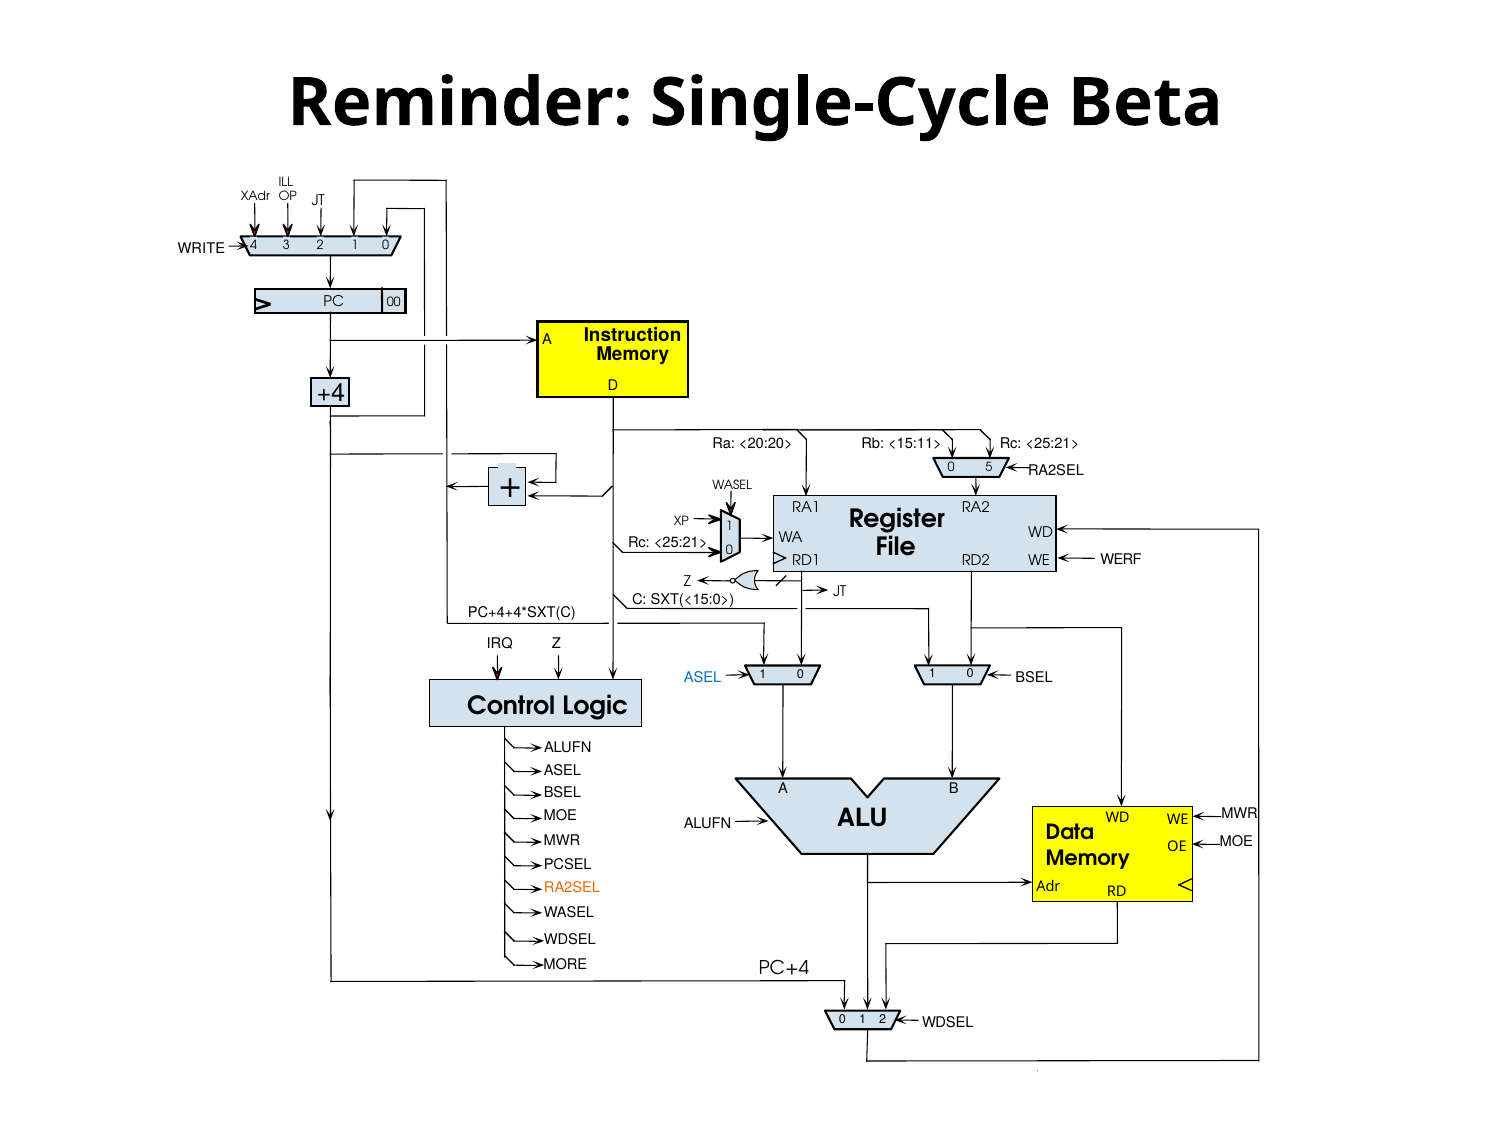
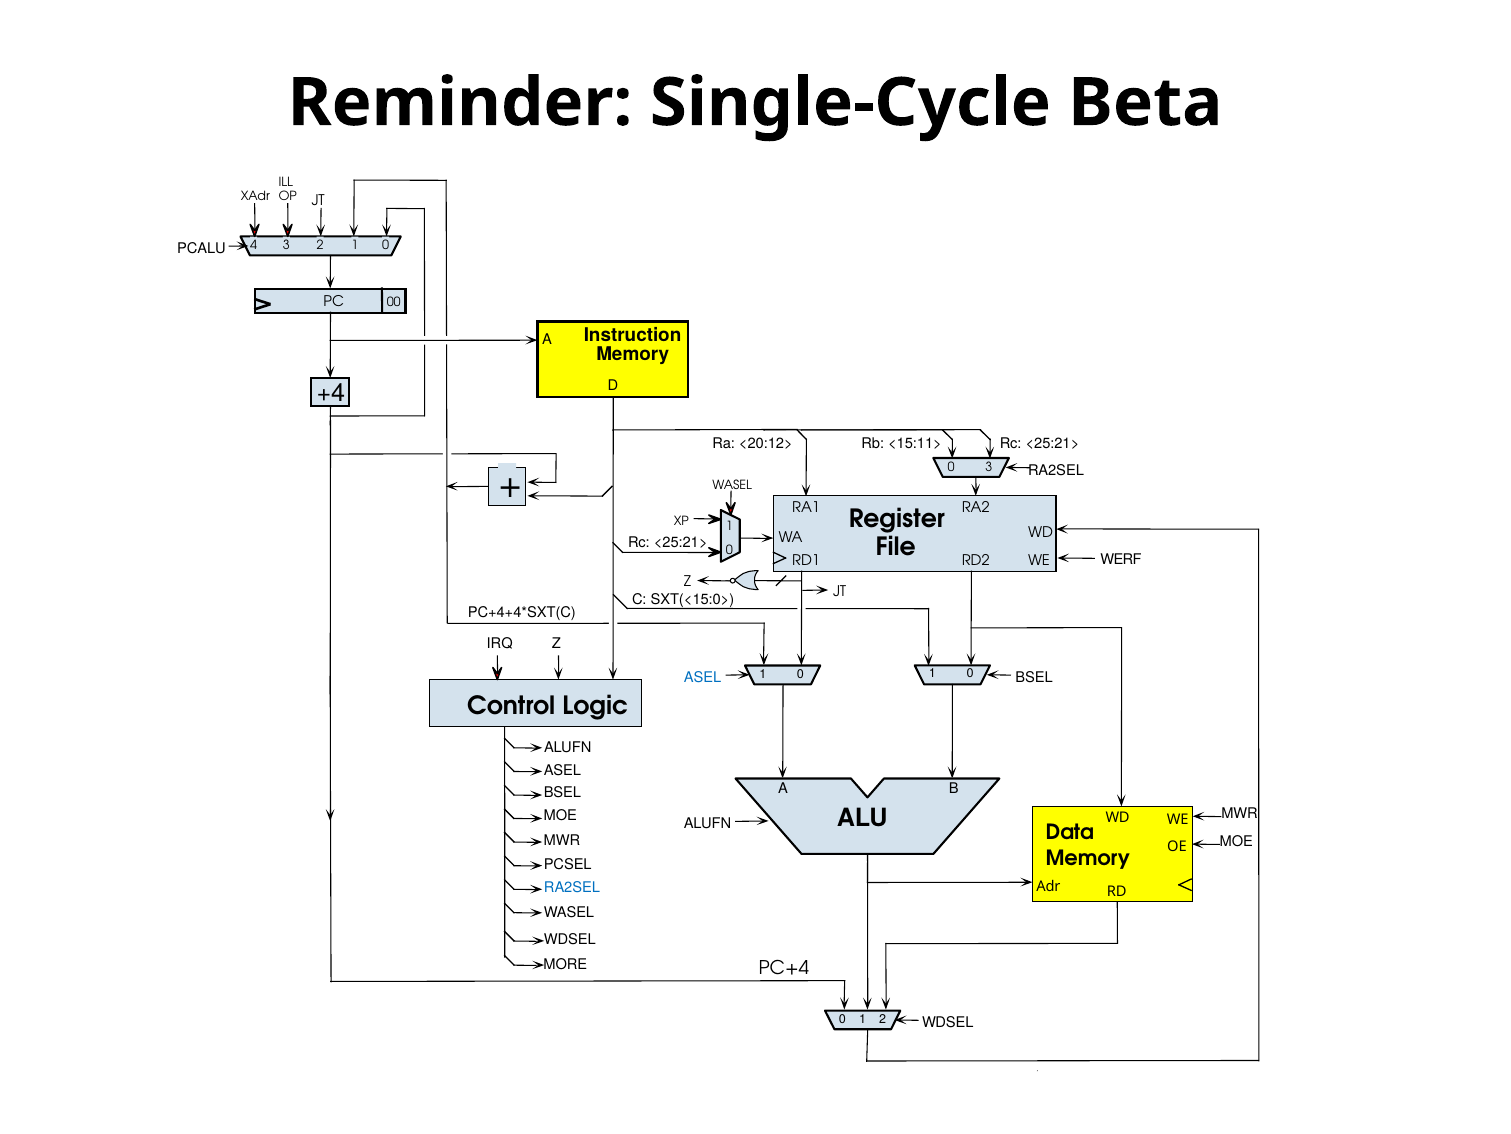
WRITE: WRITE -> PCALU (201, 249)
<20:20>: <20:20> -> <20:12> (766, 443)
0 5: 5 -> 3 (989, 467)
RA2SEL colour: orange -> blue (572, 887)
